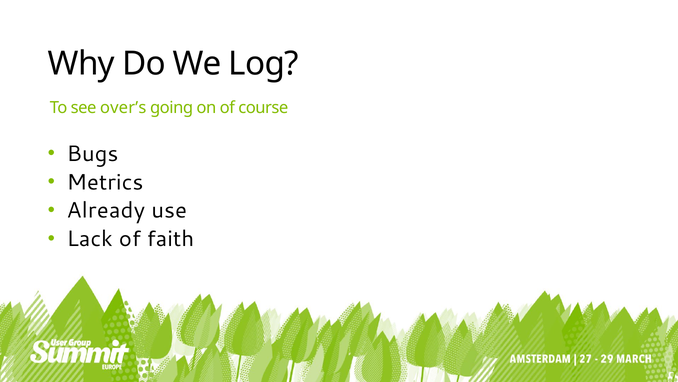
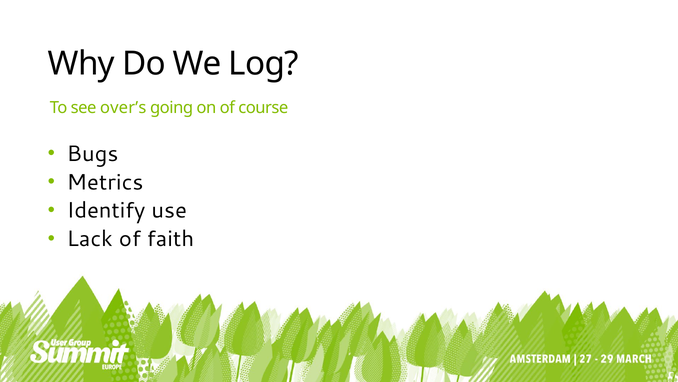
Already: Already -> Identify (106, 210)
